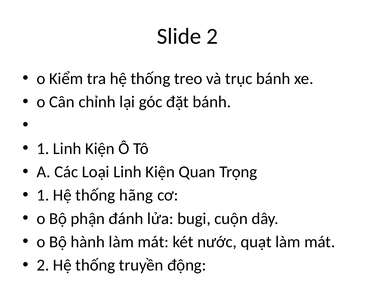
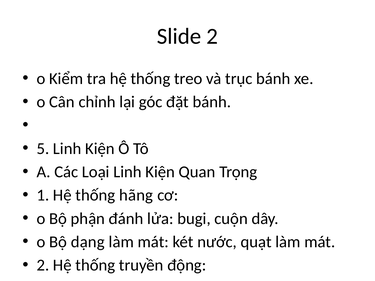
1: 1 -> 5 (43, 149)
hành: hành -> dạng (88, 242)
